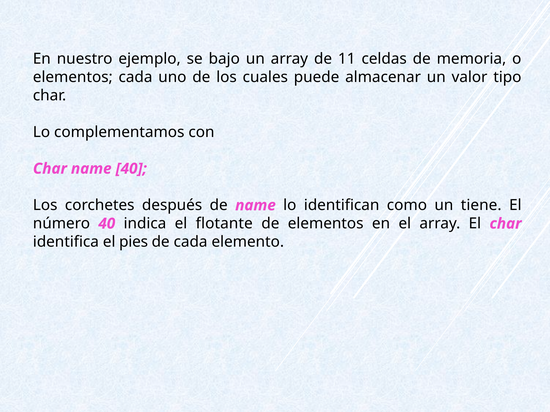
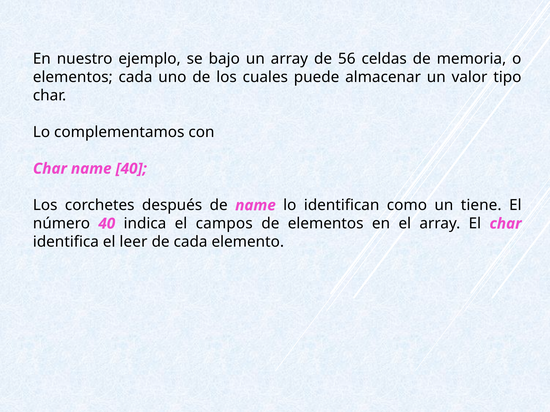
11: 11 -> 56 (347, 59)
flotante: flotante -> campos (224, 224)
pies: pies -> leer (133, 242)
